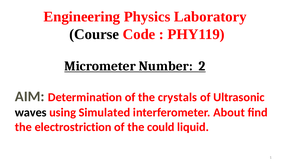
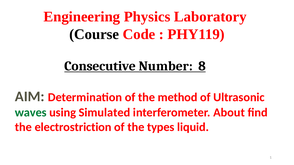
Micrometer: Micrometer -> Consecutive (100, 66)
2: 2 -> 8 (202, 66)
crystals: crystals -> method (178, 98)
waves colour: black -> green (31, 113)
could: could -> types (161, 127)
